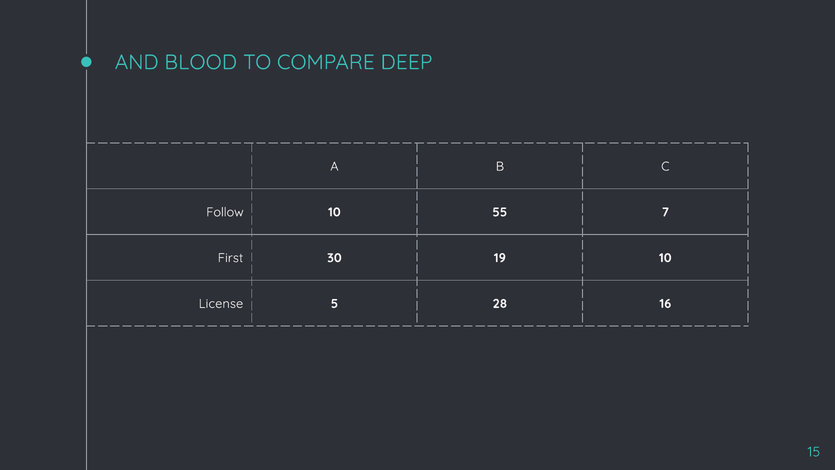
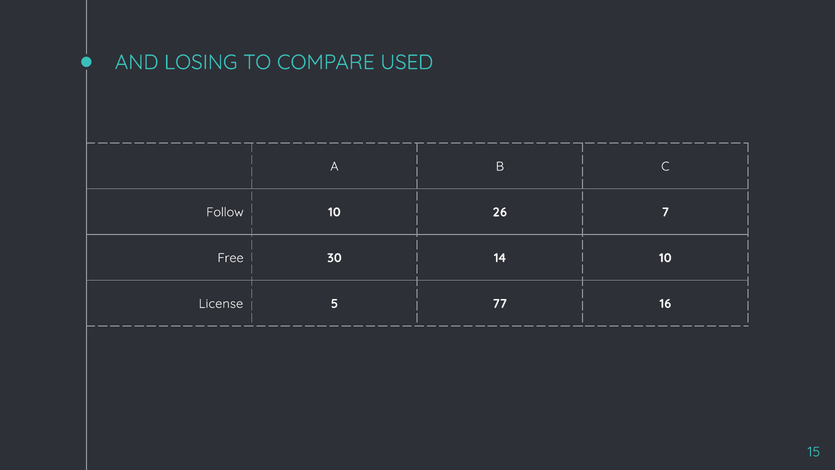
BLOOD: BLOOD -> LOSING (201, 62)
DEEP: DEEP -> USED (407, 62)
55: 55 -> 26 (500, 212)
First: First -> Free (231, 258)
19: 19 -> 14 (500, 258)
28: 28 -> 77 (500, 303)
